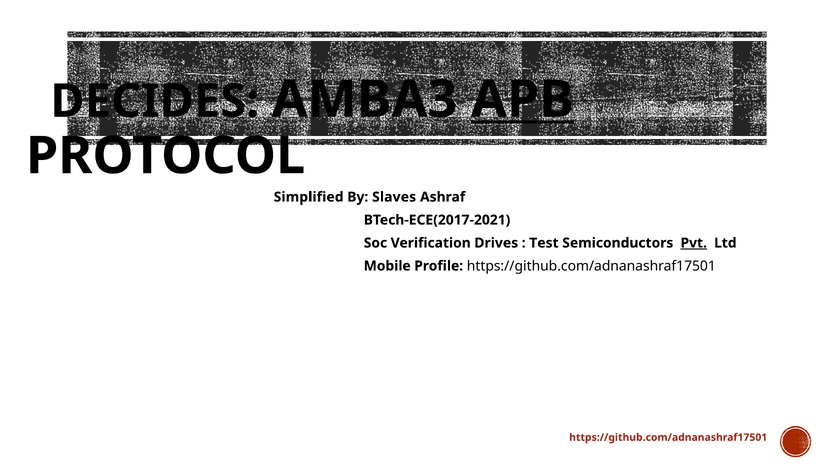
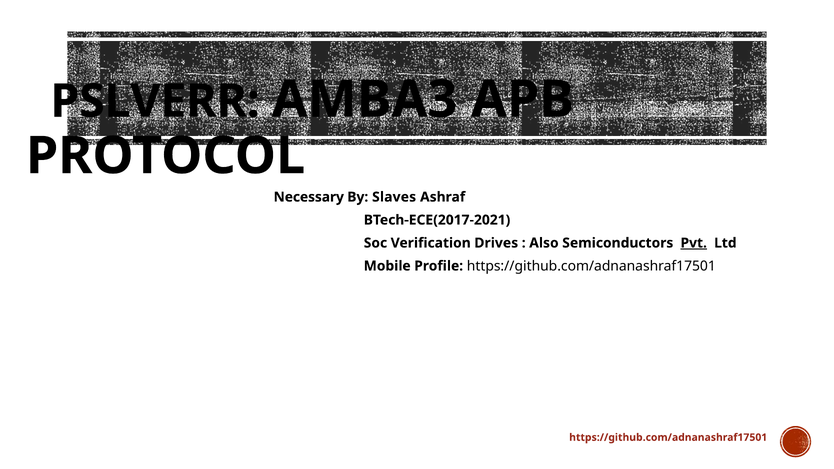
DECIDES: DECIDES -> PSLVERR (155, 101)
APB underline: present -> none (522, 100)
Simplified: Simplified -> Necessary (309, 197)
Test: Test -> Also (544, 243)
